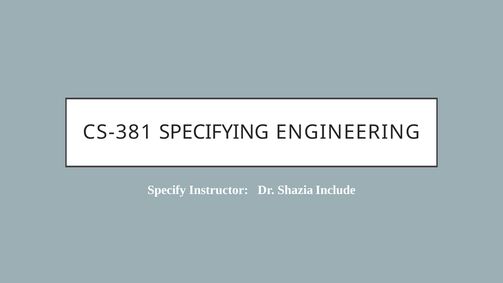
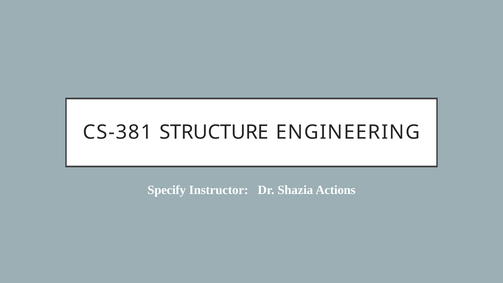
SPECIFYING: SPECIFYING -> STRUCTURE (214, 132)
Include: Include -> Actions (336, 190)
